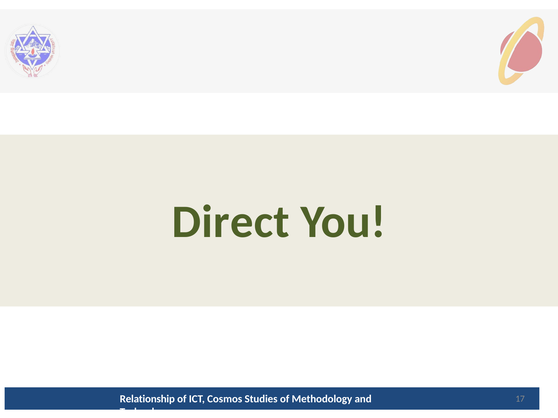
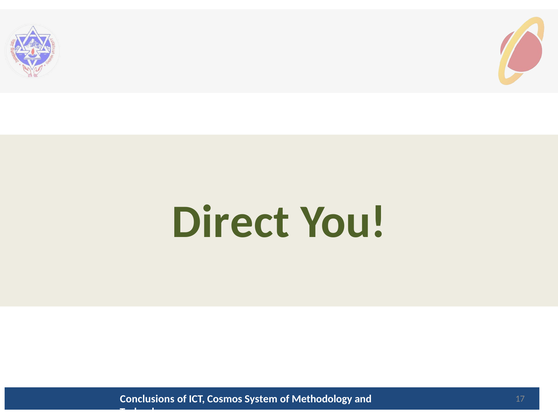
Relationship: Relationship -> Conclusions (147, 399)
Studies: Studies -> System (261, 399)
